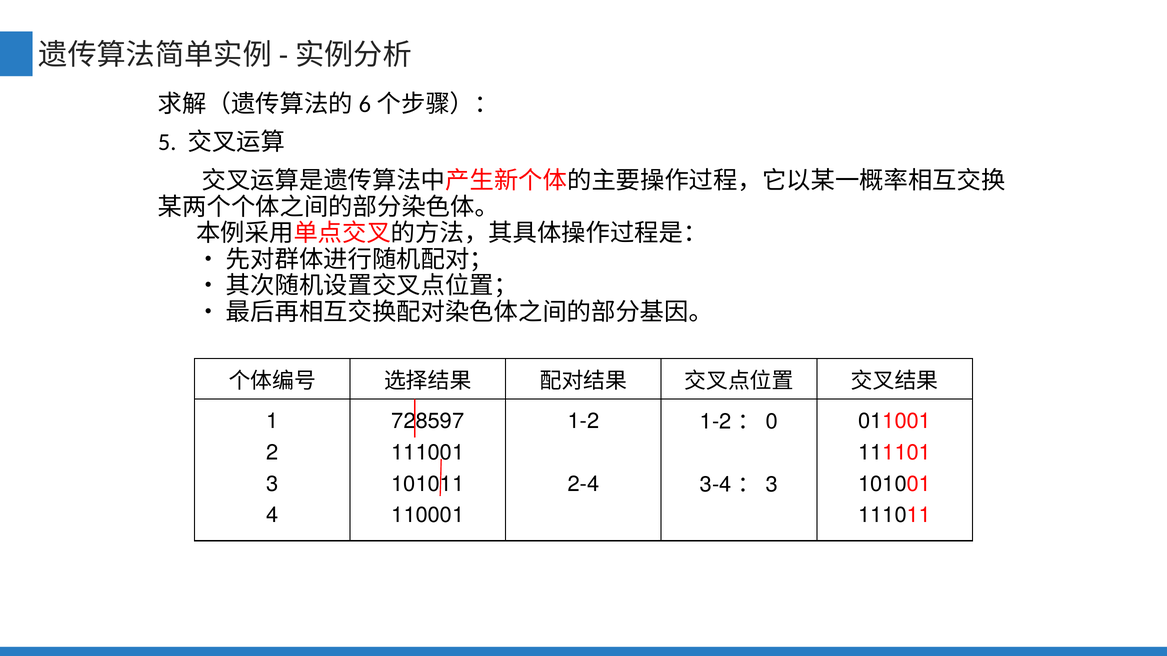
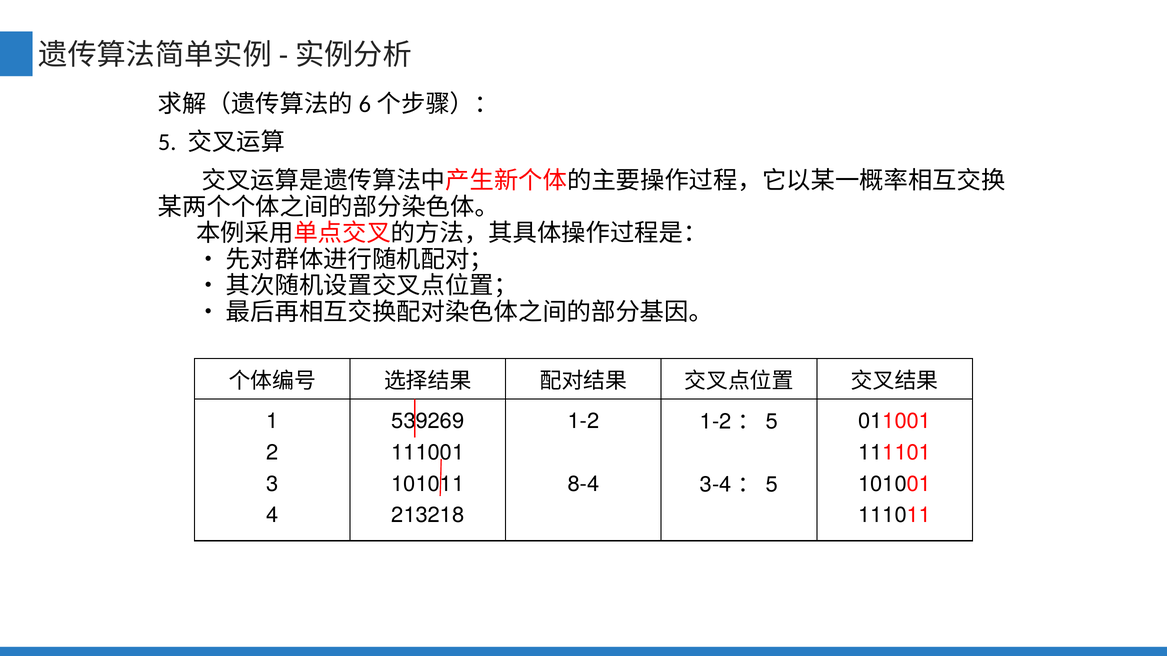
728597: 728597 -> 539269 (428, 421)
0: 0 -> 5 (772, 422)
2-4: 2-4 -> 8-4 (583, 484)
3: 3 -> 5 (772, 485)
110001: 110001 -> 213218 (428, 516)
